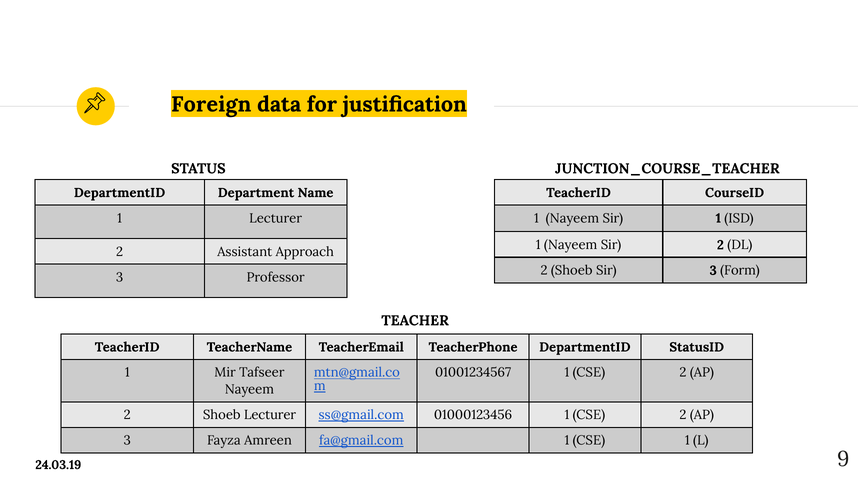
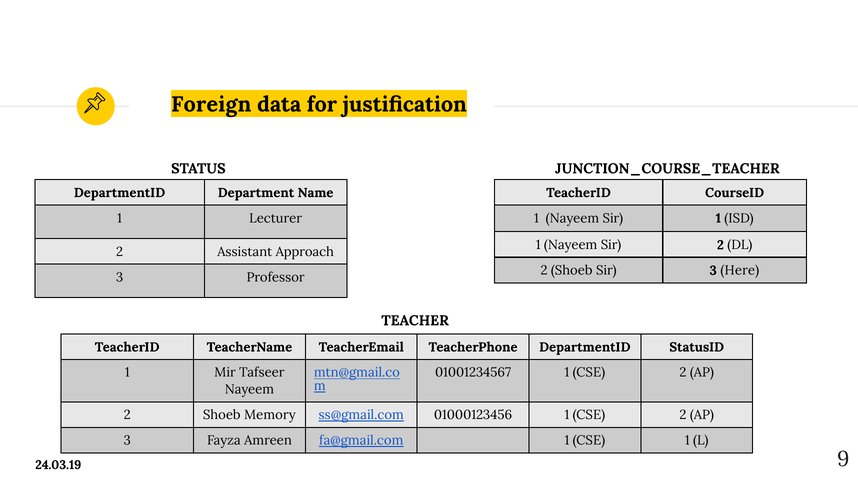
Form: Form -> Here (740, 270)
Shoeb Lecturer: Lecturer -> Memory (270, 415)
